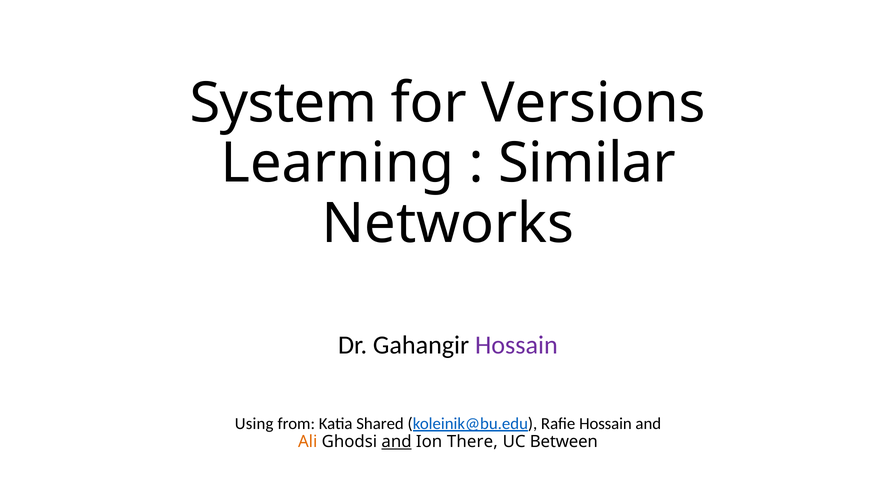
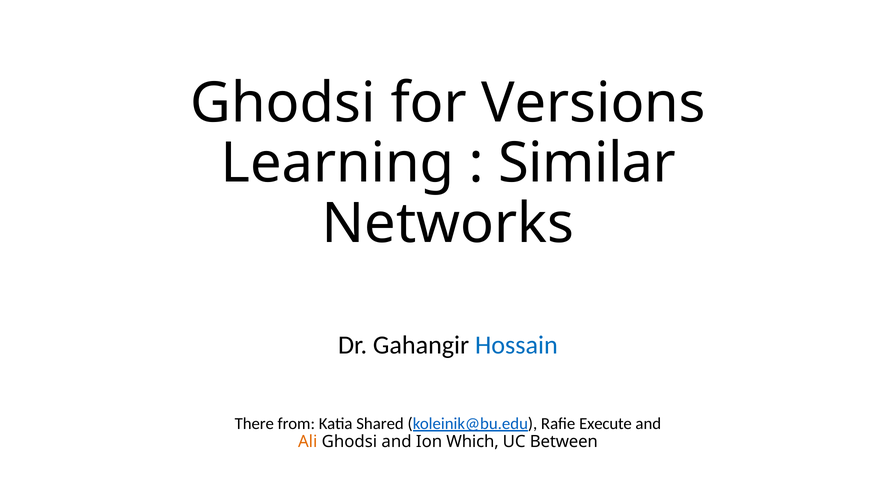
System: System -> Ghodsi (283, 103)
Hossain colour: purple -> blue (516, 345)
Using: Using -> There (254, 424)
Rafie Hossain: Hossain -> Execute (605, 424)
and underline: present -> none (397, 442)
There: There -> Which (473, 442)
